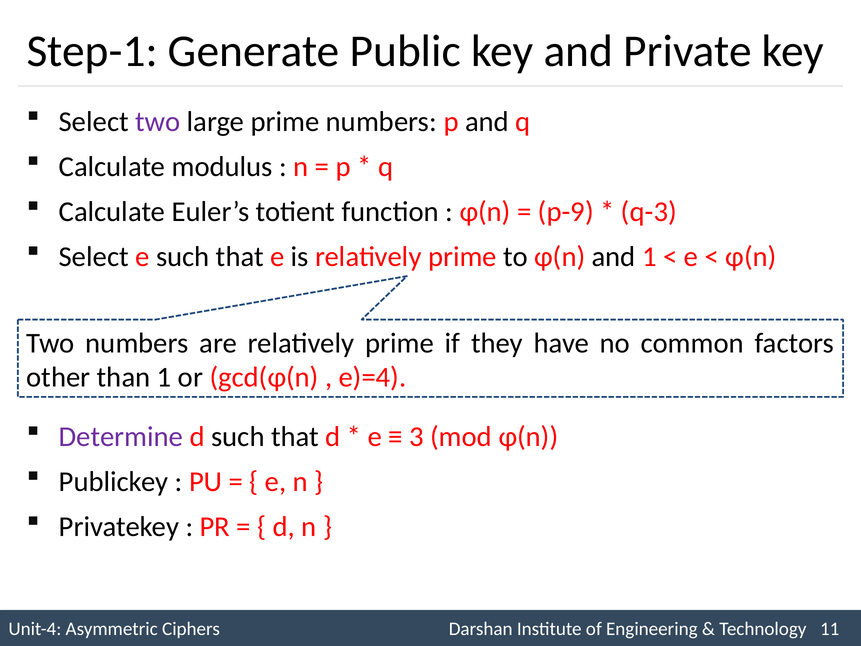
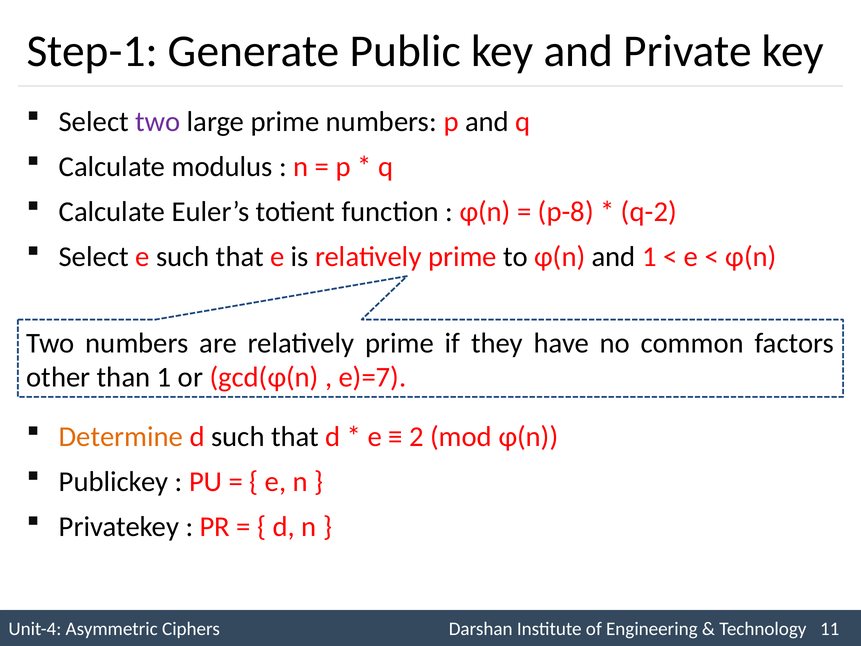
p-9: p-9 -> p-8 (566, 212)
q-3: q-3 -> q-2 (649, 212)
e)=4: e)=4 -> e)=7 (373, 377)
Determine colour: purple -> orange (121, 437)
3: 3 -> 2 (416, 437)
